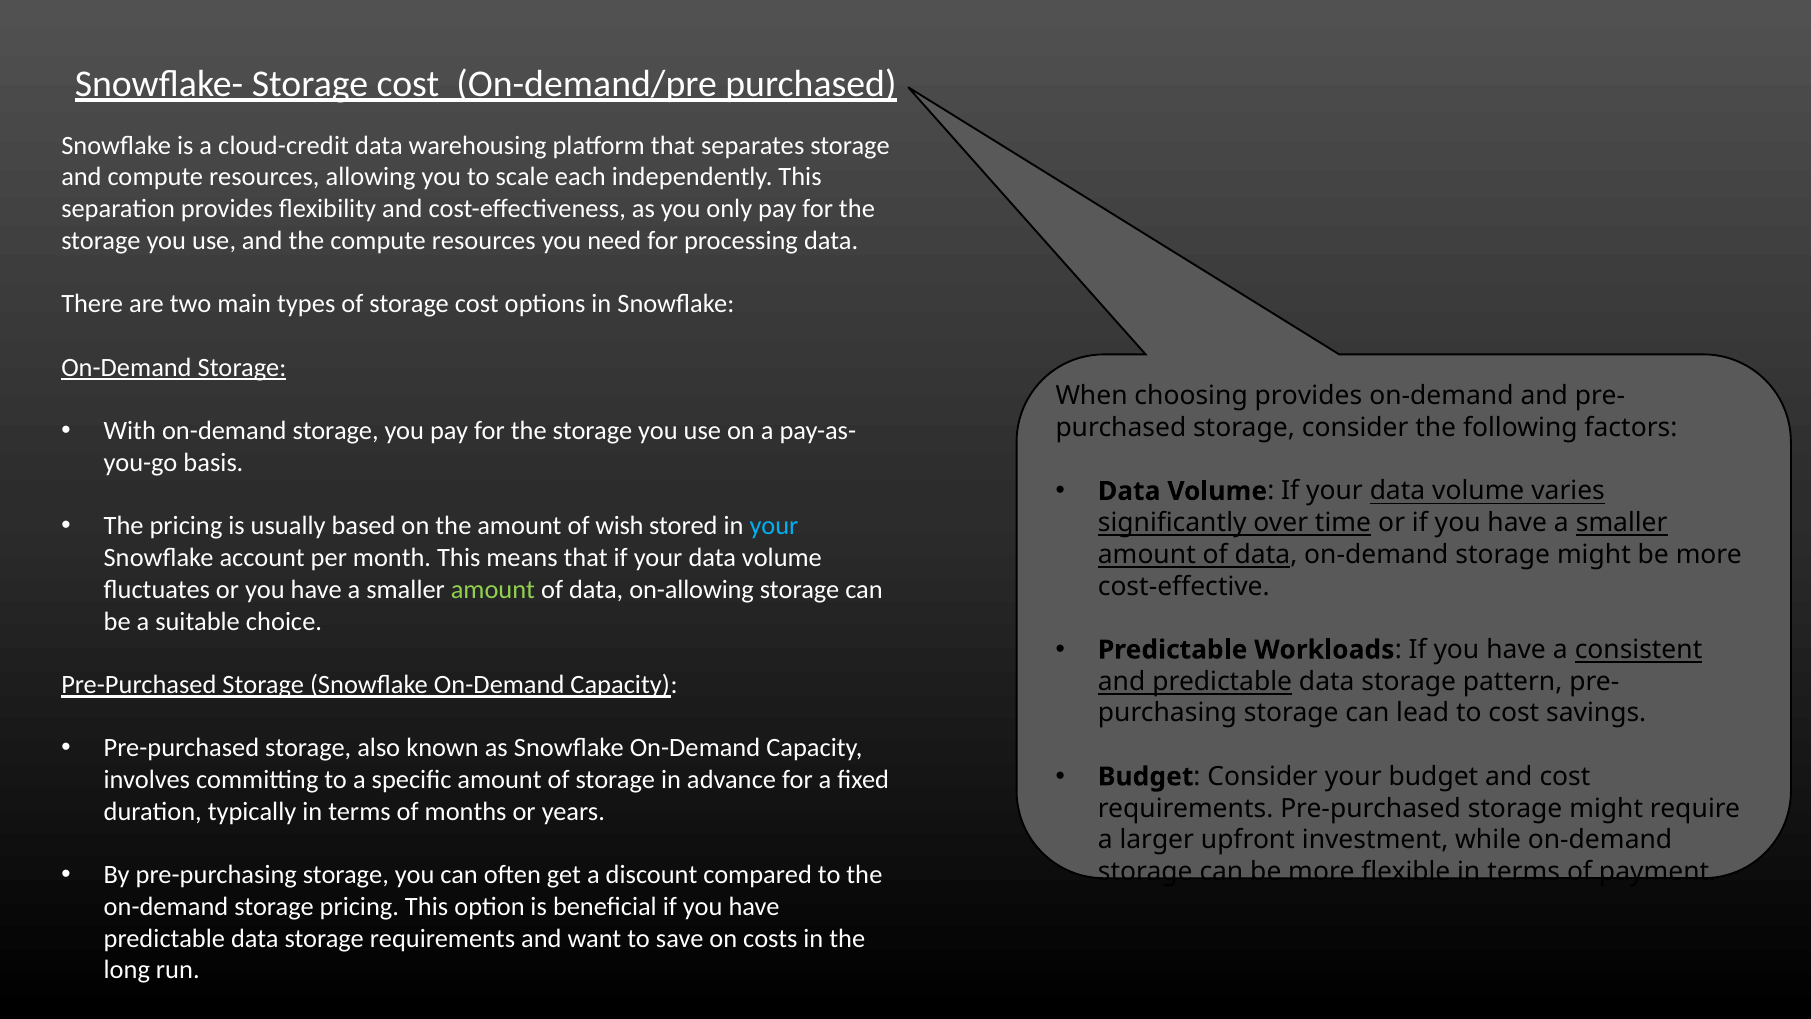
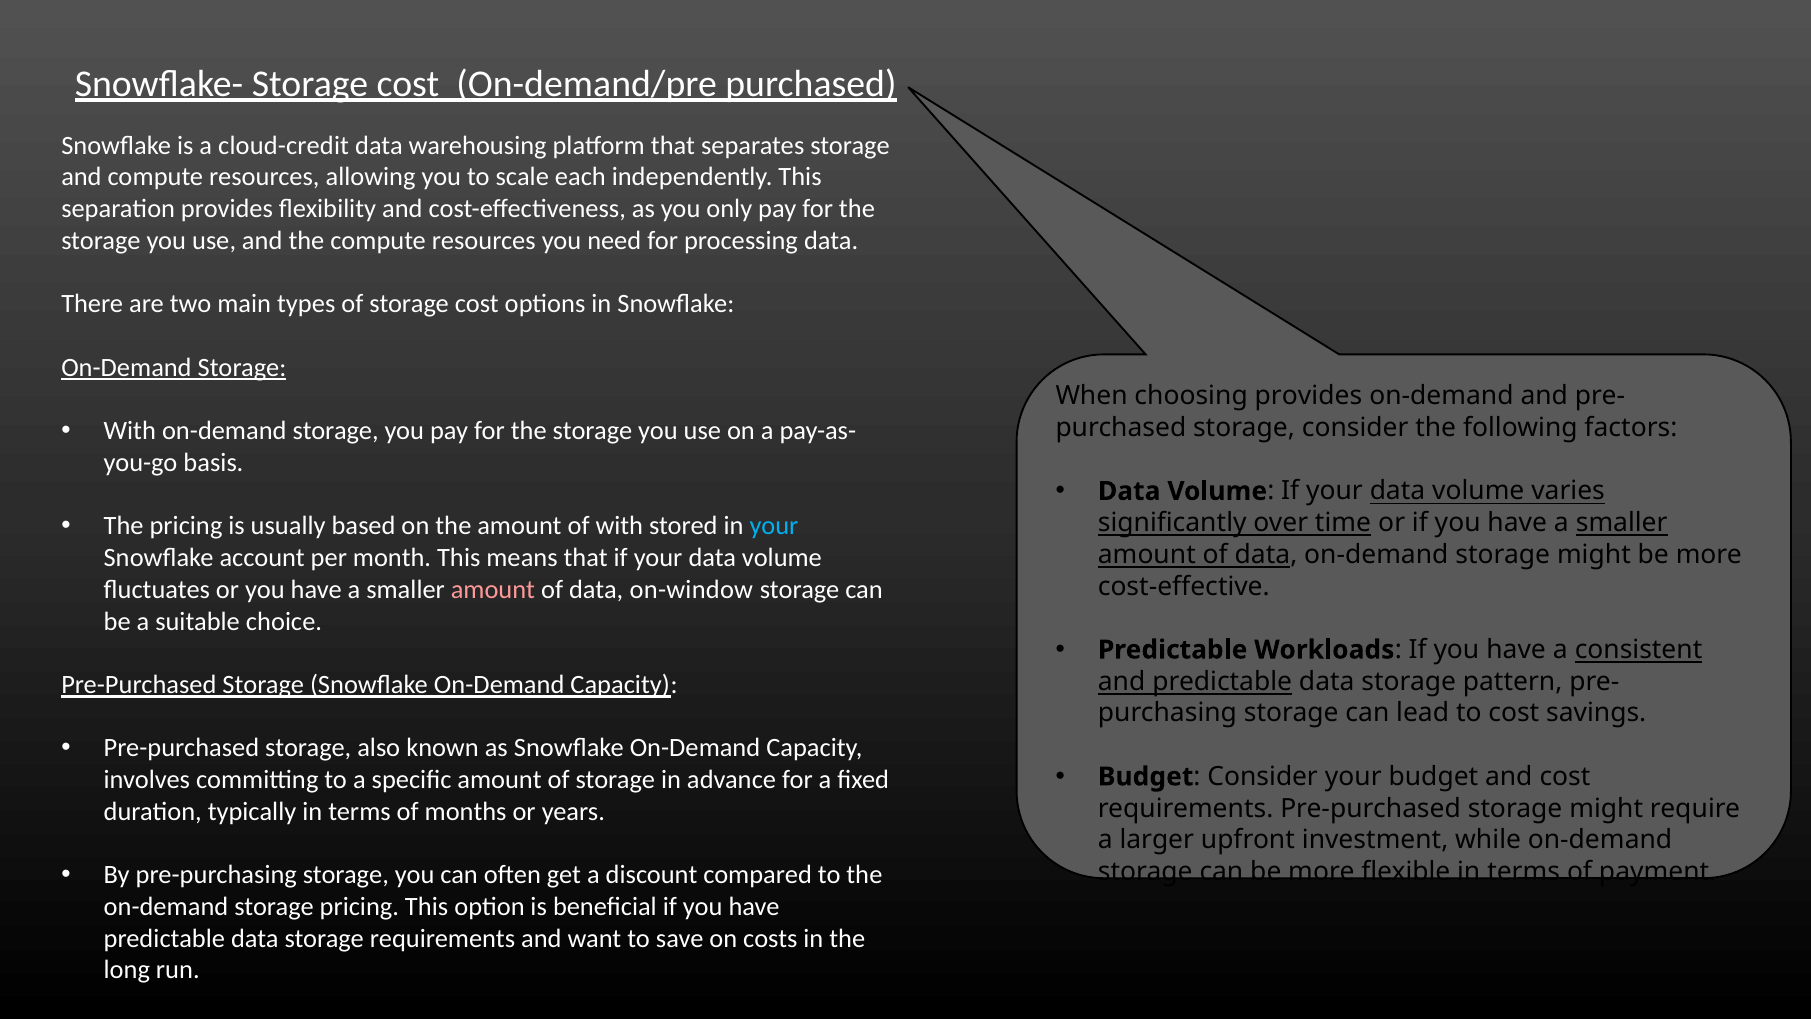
of wish: wish -> with (619, 526)
amount colour: light green -> pink (493, 589)
on-allowing: on-allowing -> on-window (691, 589)
